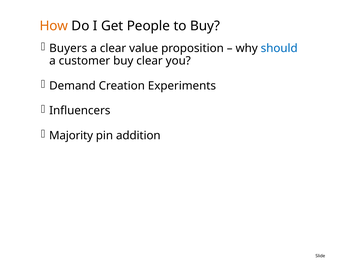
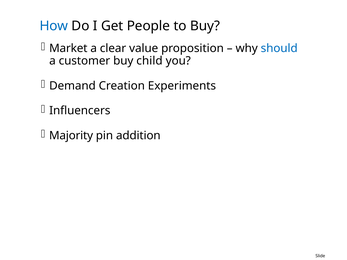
How colour: orange -> blue (54, 26)
Buyers: Buyers -> Market (68, 48)
buy clear: clear -> child (149, 61)
